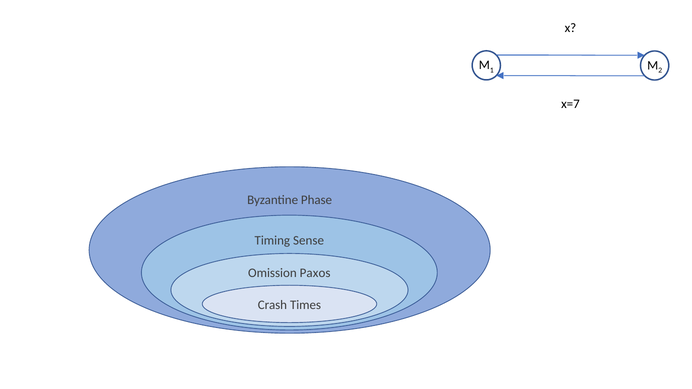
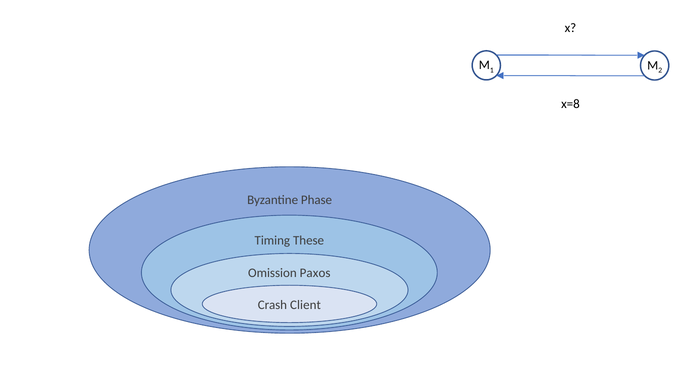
x=7: x=7 -> x=8 (570, 104)
Sense: Sense -> These (309, 241)
Times: Times -> Client (305, 305)
